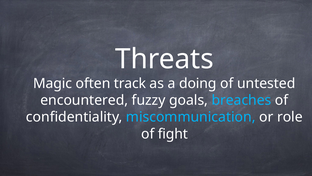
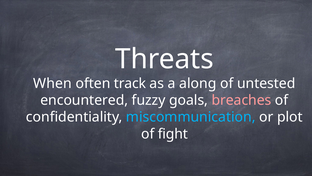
Magic: Magic -> When (52, 83)
doing: doing -> along (198, 83)
breaches colour: light blue -> pink (241, 100)
role: role -> plot (290, 117)
